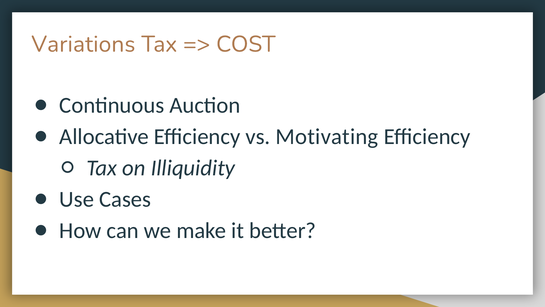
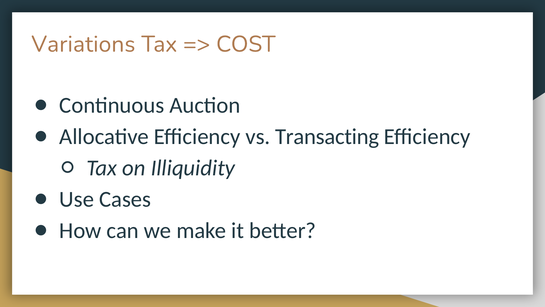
Motivating: Motivating -> Transacting (327, 136)
